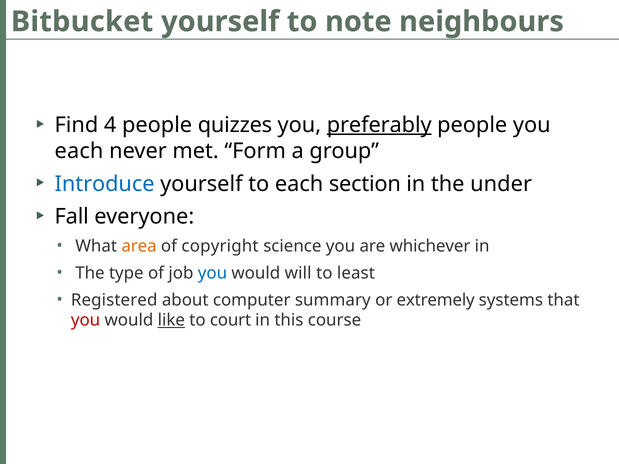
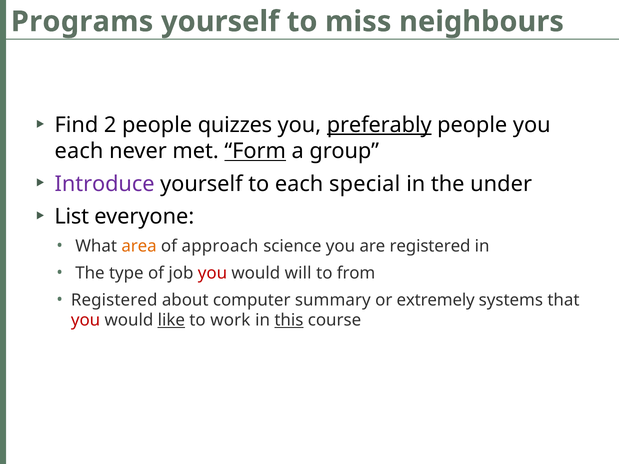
Bitbucket: Bitbucket -> Programs (82, 22)
note: note -> miss (358, 22)
4: 4 -> 2 (110, 125)
Form underline: none -> present (255, 151)
Introduce colour: blue -> purple (105, 184)
section: section -> special (365, 184)
Fall: Fall -> List (72, 217)
copyright: copyright -> approach (220, 246)
are whichever: whichever -> registered (430, 246)
you colour: blue -> red (212, 273)
least: least -> from (356, 273)
court: court -> work (230, 321)
this underline: none -> present (289, 321)
